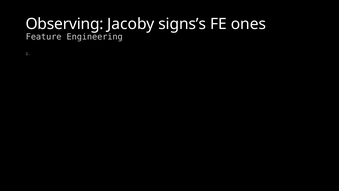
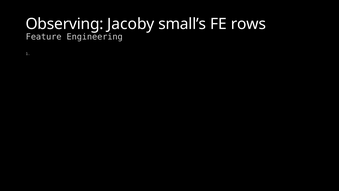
signs’s: signs’s -> small’s (182, 24)
ones: ones -> rows (248, 24)
